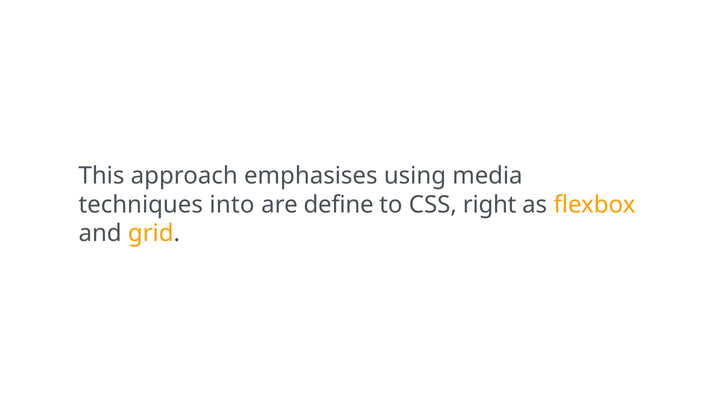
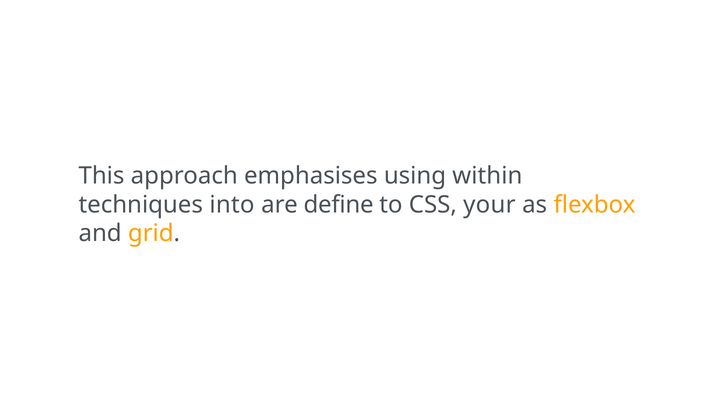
media: media -> within (487, 176)
right: right -> your (489, 205)
